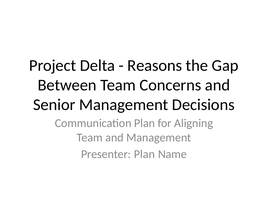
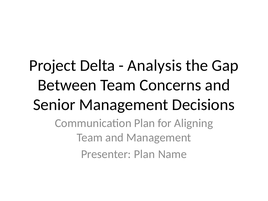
Reasons: Reasons -> Analysis (155, 65)
